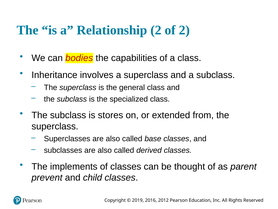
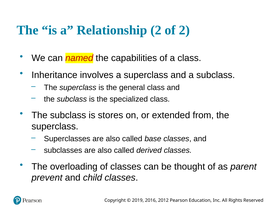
bodies: bodies -> named (79, 58)
implements: implements -> overloading (74, 166)
